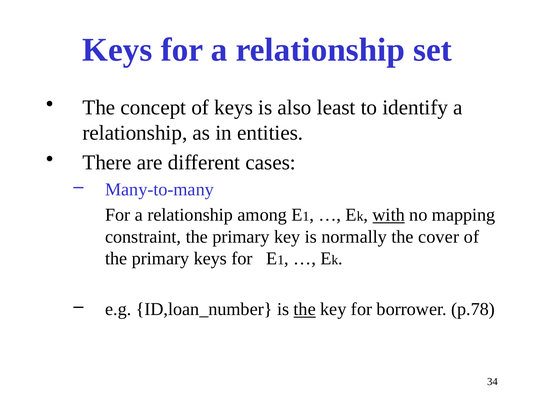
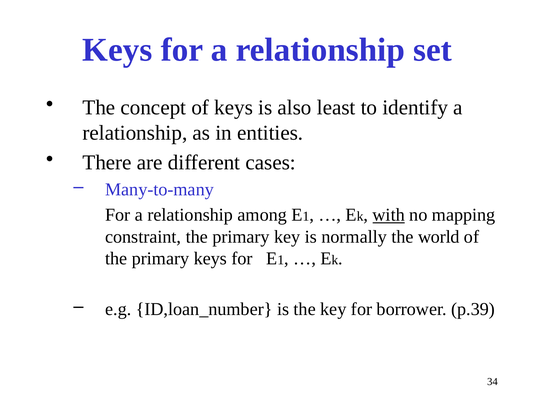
cover: cover -> world (439, 237)
the underline: present -> none (305, 309)
p.78: p.78 -> p.39 (473, 309)
